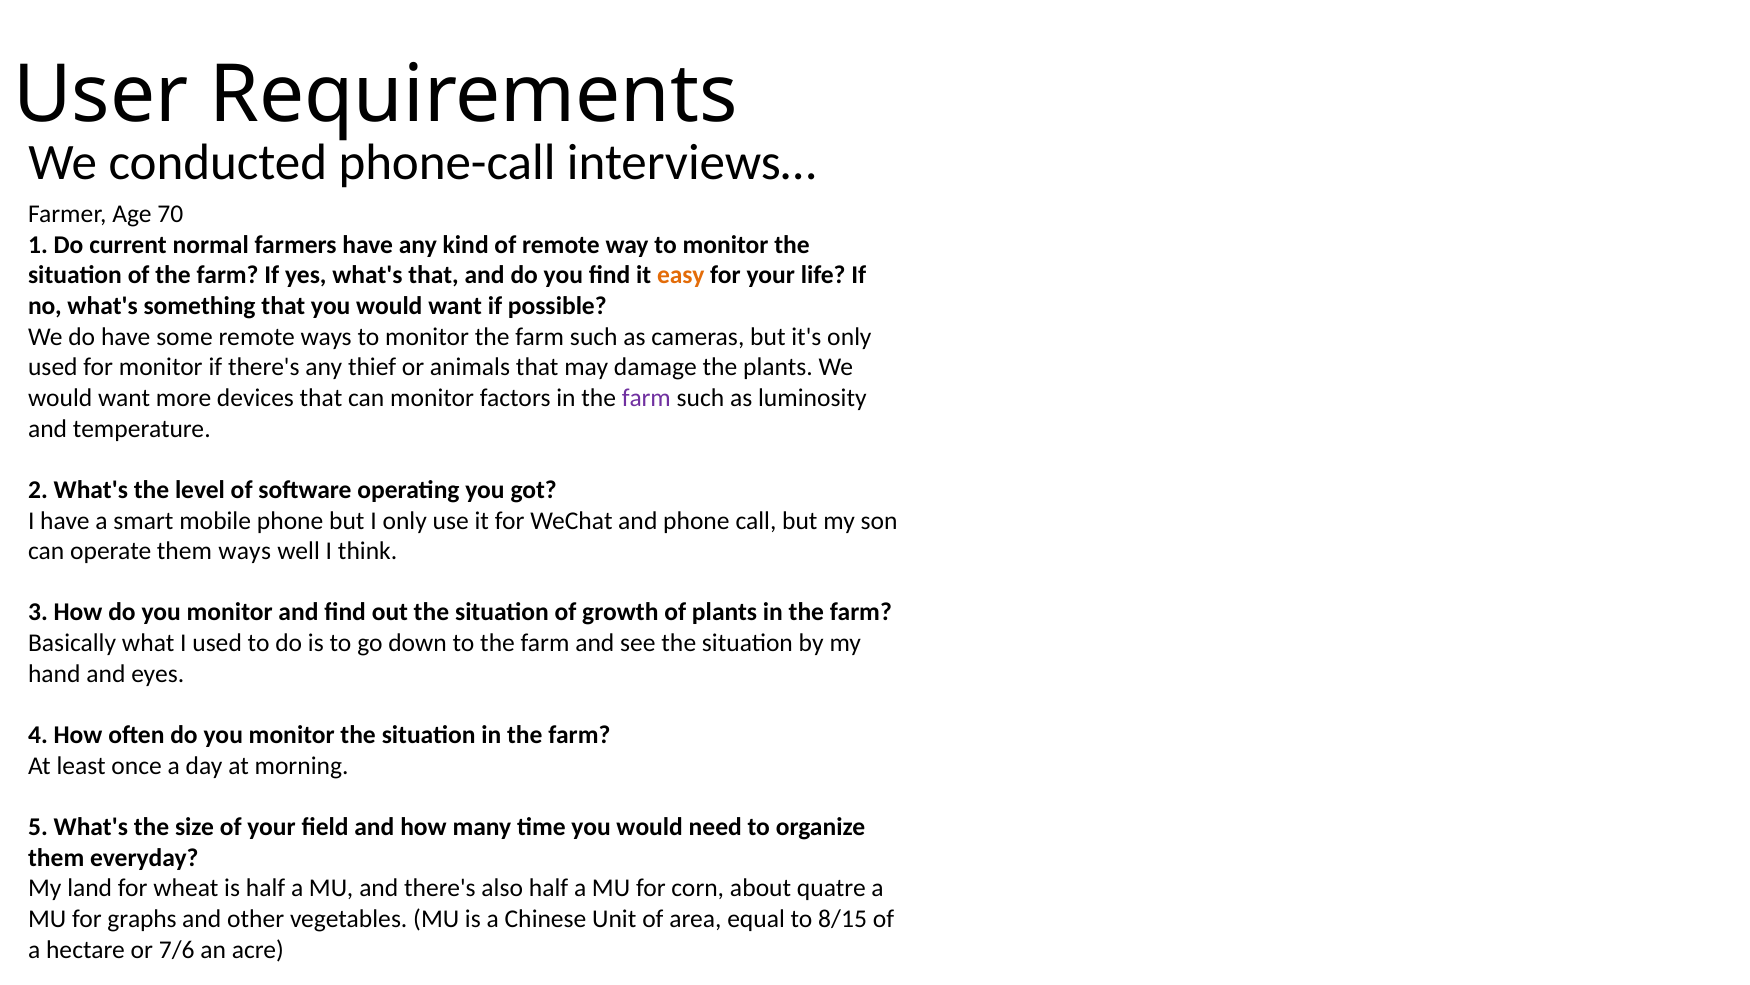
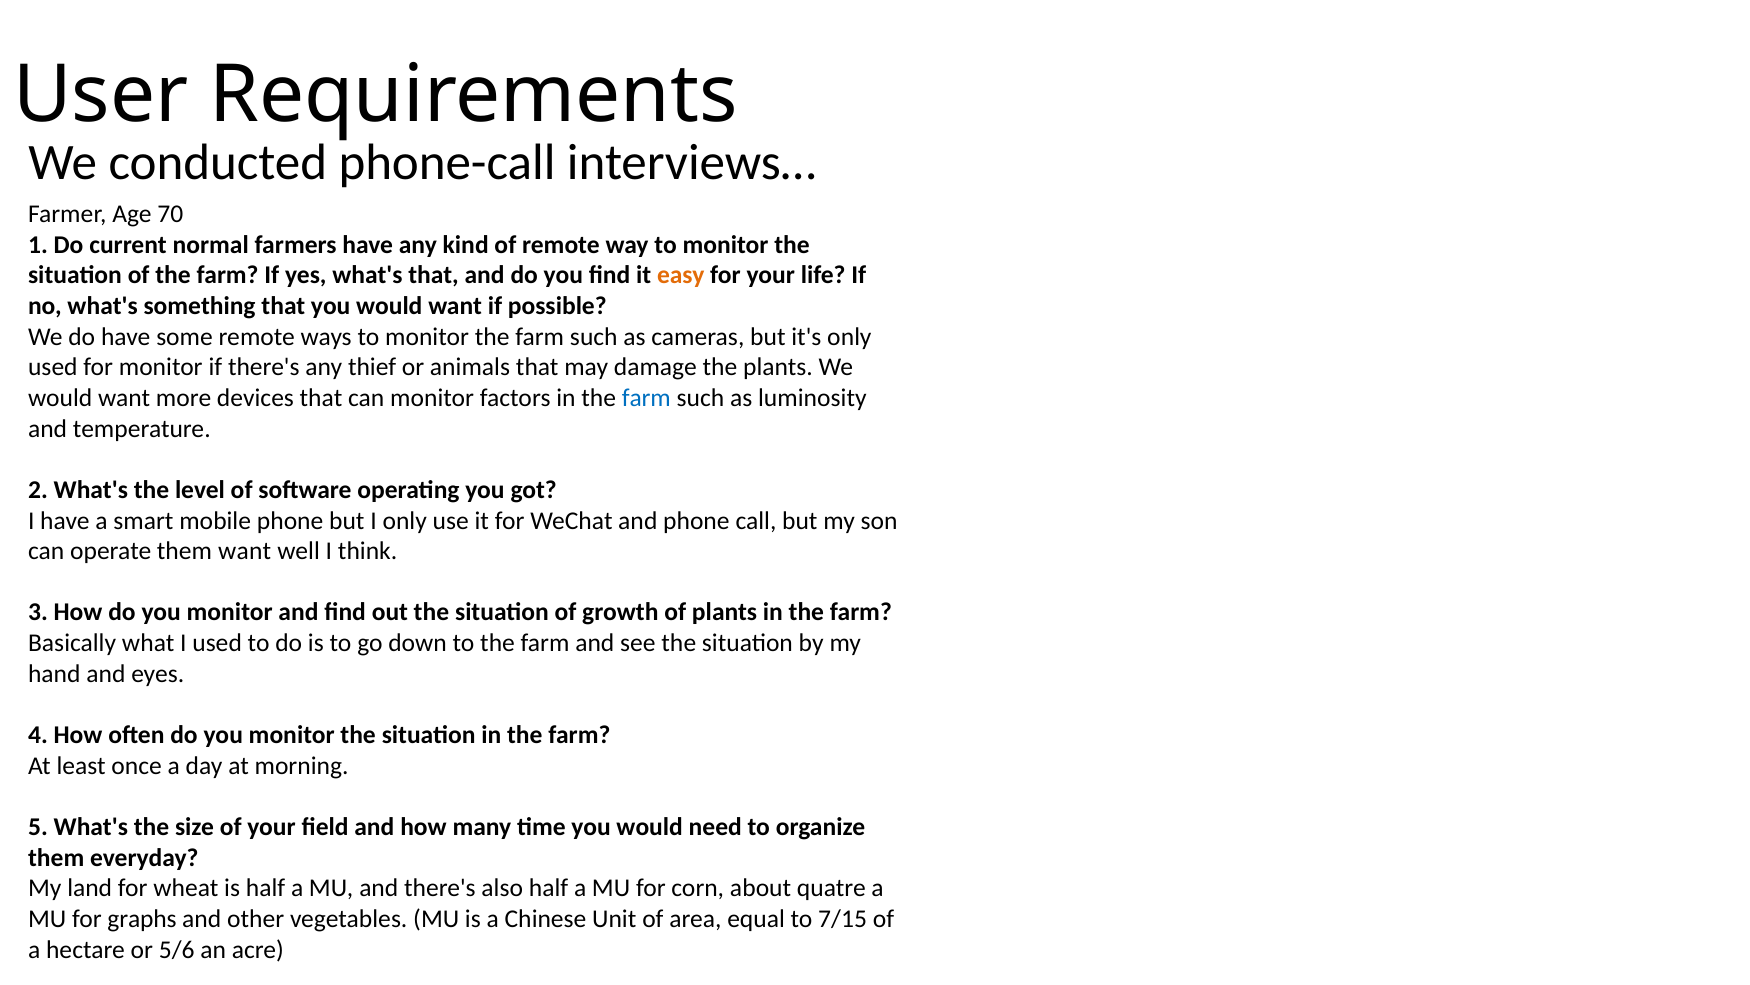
farm colour: purple -> blue (646, 398)
them ways: ways -> want (245, 551)
8/15: 8/15 -> 7/15 (843, 919)
7/6: 7/6 -> 5/6 (177, 949)
